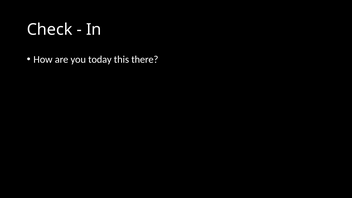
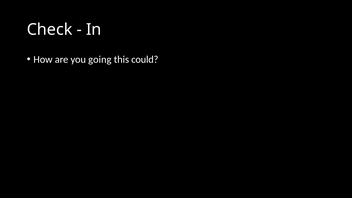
today: today -> going (100, 60)
there: there -> could (145, 60)
